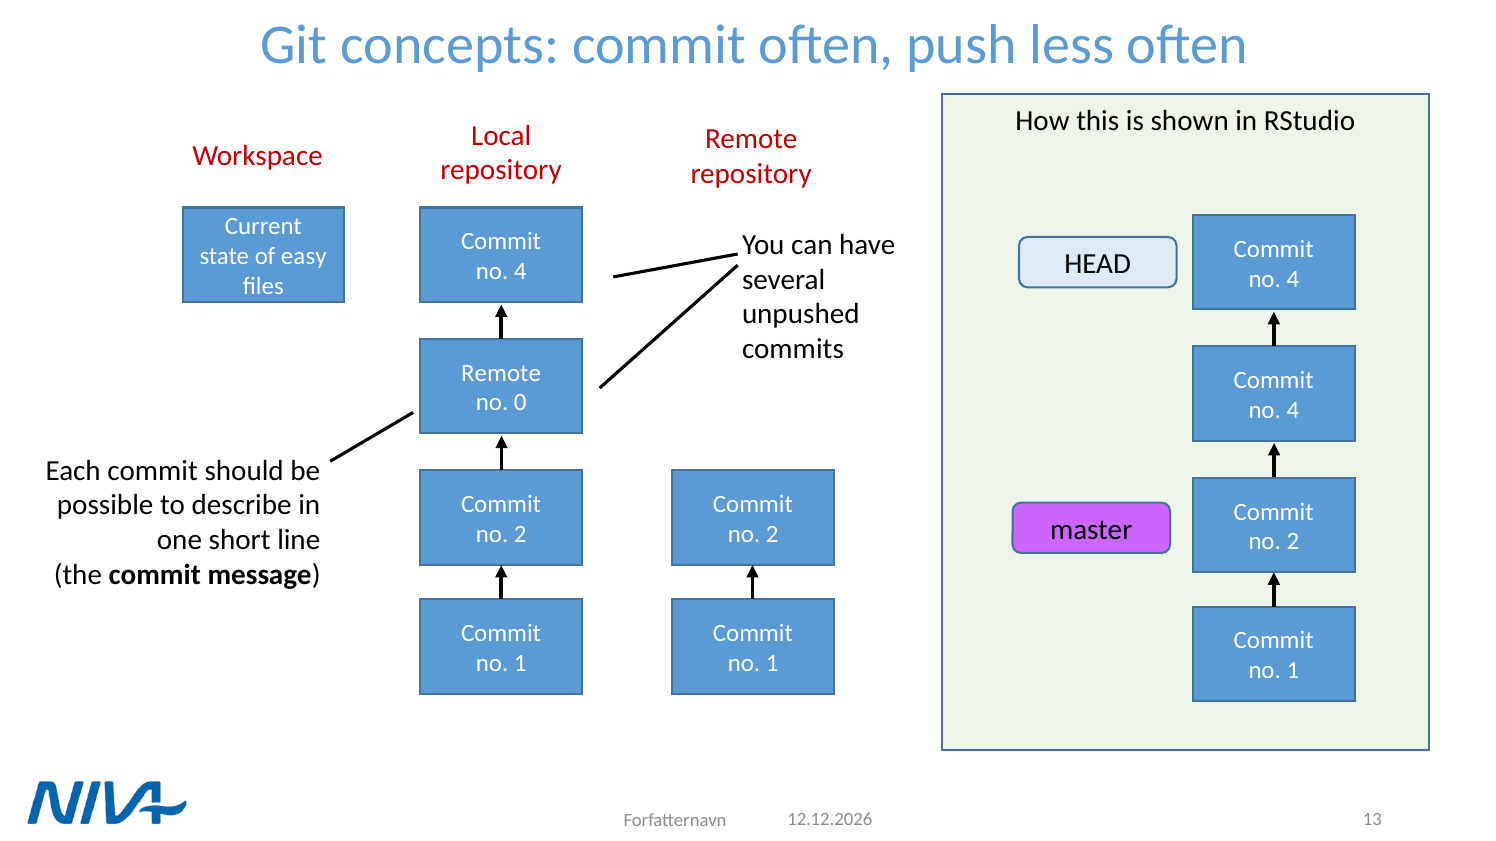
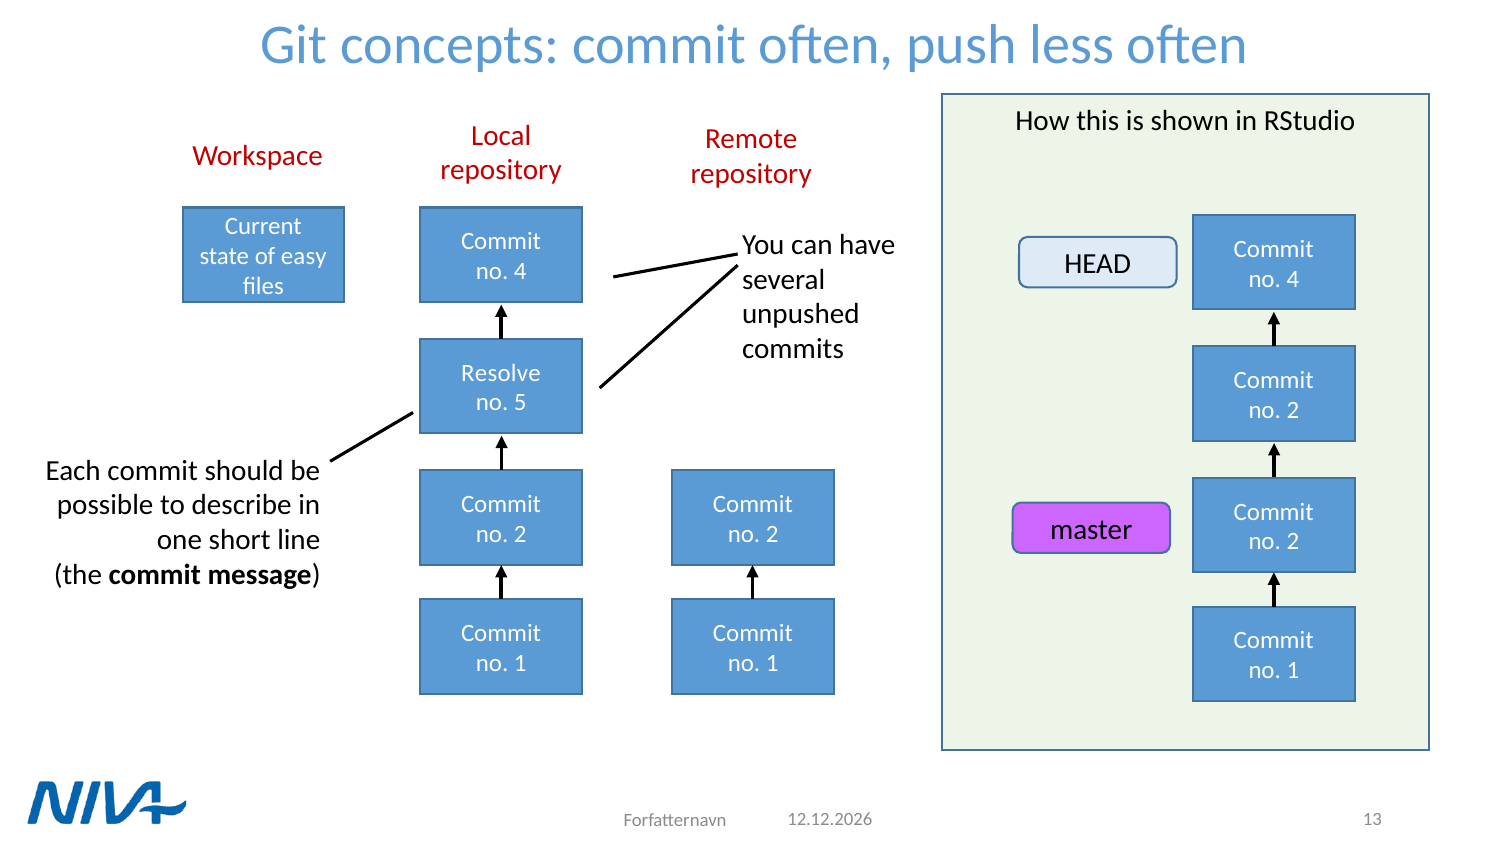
Remote: Remote -> Resolve (501, 373)
0: 0 -> 5 (520, 403)
4: 4 -> 2 (1293, 410)
